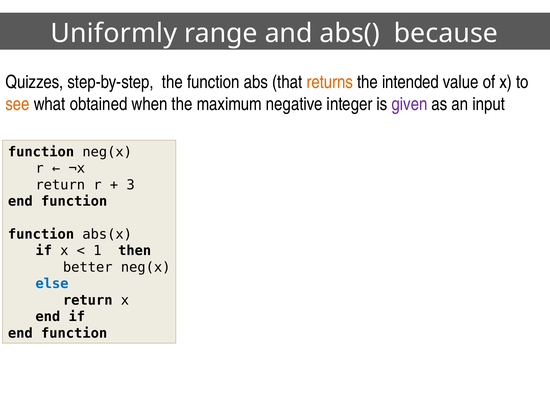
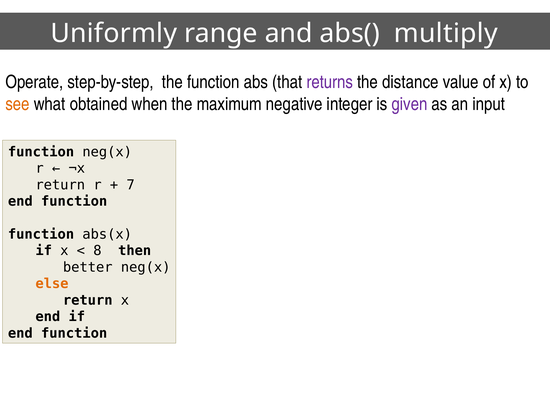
because: because -> multiply (446, 33)
Quizzes: Quizzes -> Operate (34, 82)
returns colour: orange -> purple (330, 82)
intended: intended -> distance (410, 82)
3: 3 -> 7 (131, 185)
1: 1 -> 8 (97, 251)
else colour: blue -> orange (52, 284)
